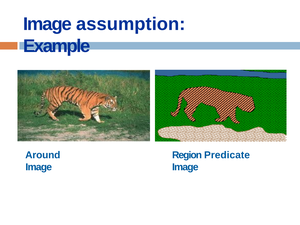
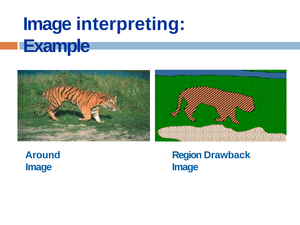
assumption: assumption -> interpreting (131, 24)
Predicate: Predicate -> Drawback (227, 155)
